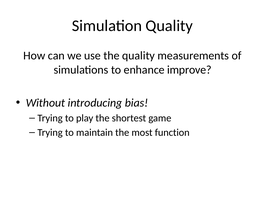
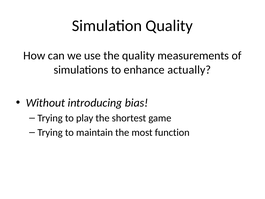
improve: improve -> actually (189, 70)
